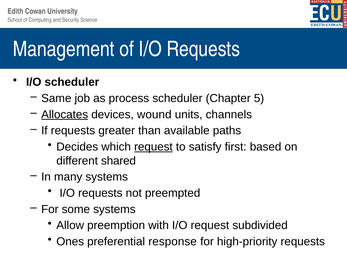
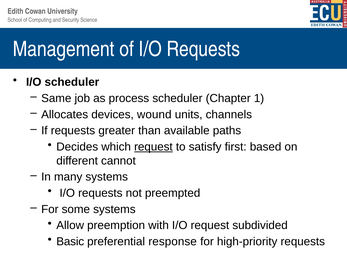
5: 5 -> 1 (259, 98)
Allocates underline: present -> none (65, 115)
shared: shared -> cannot (118, 161)
Ones: Ones -> Basic (70, 242)
